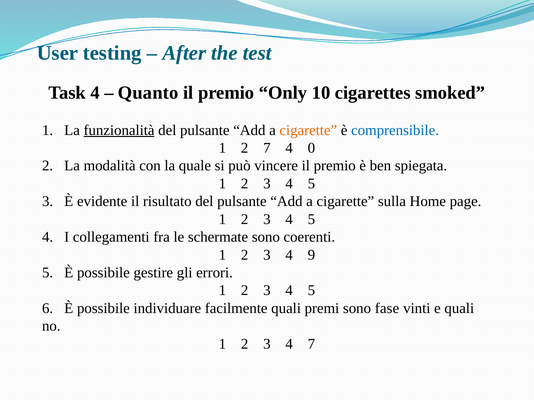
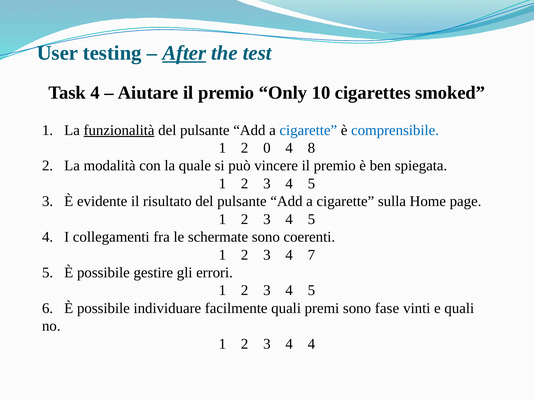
After underline: none -> present (184, 53)
Quanto: Quanto -> Aiutare (148, 93)
cigarette colour: orange -> blue (308, 130)
2 7: 7 -> 0 (267, 148)
0: 0 -> 8 (311, 148)
9: 9 -> 7 (311, 255)
4 7: 7 -> 4 (311, 344)
